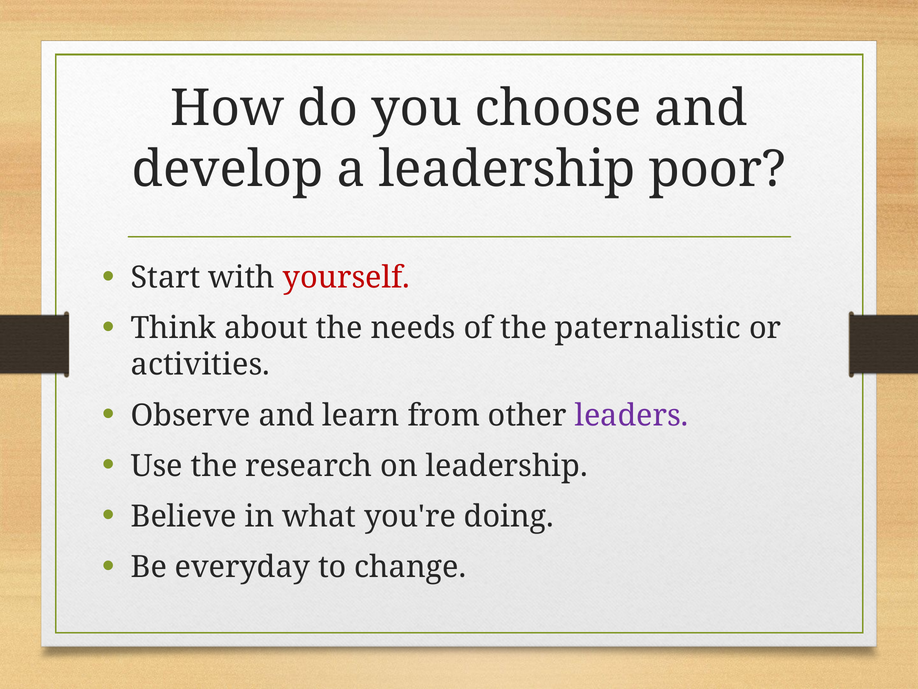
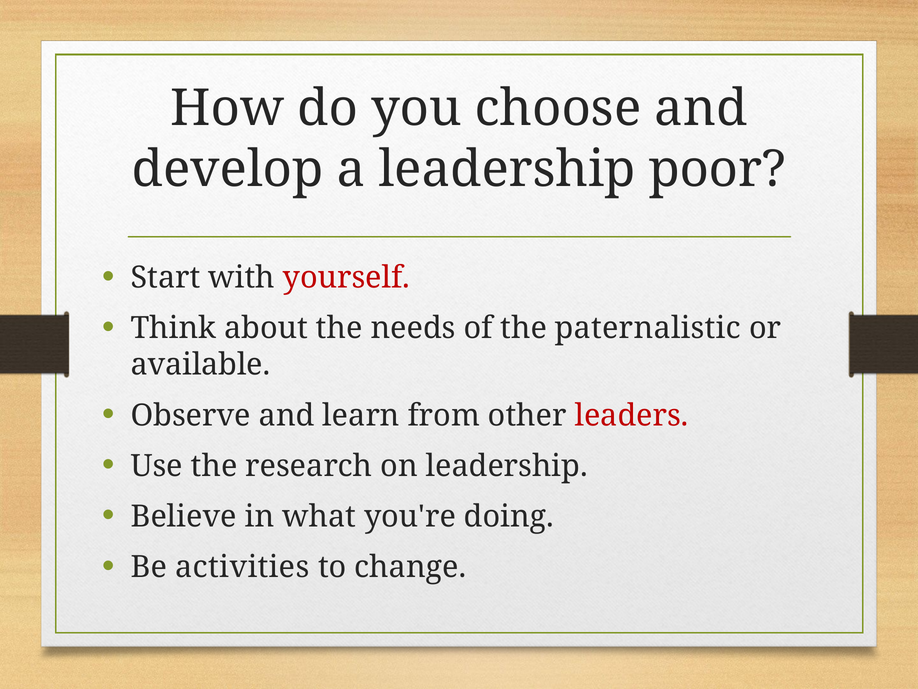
activities: activities -> available (201, 365)
leaders colour: purple -> red (632, 415)
everyday: everyday -> activities (242, 567)
